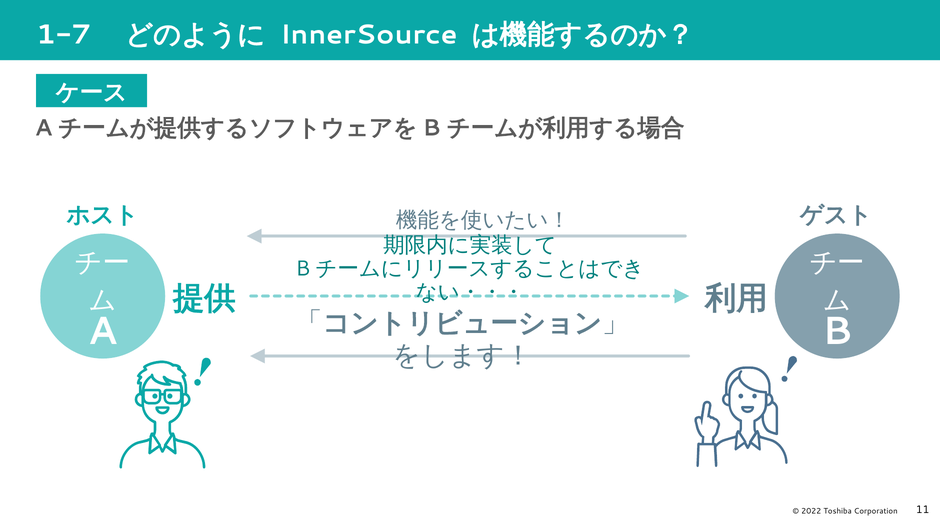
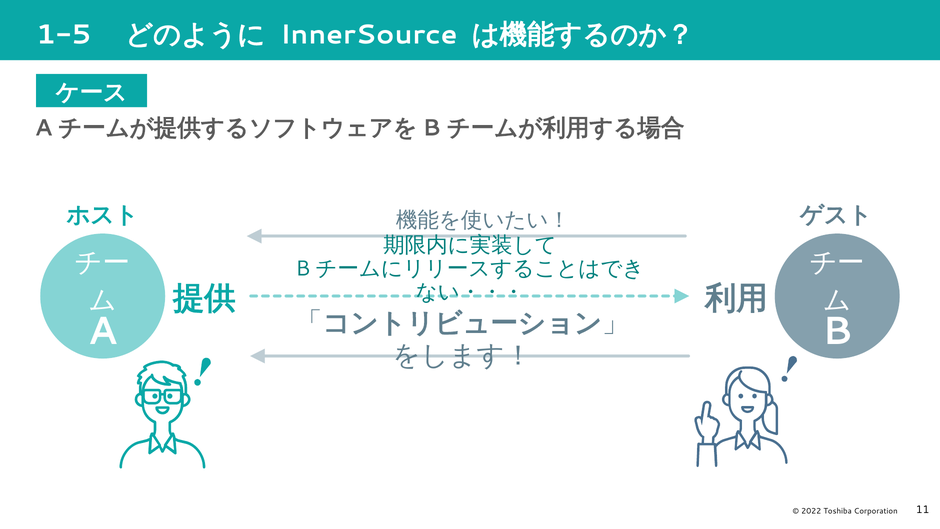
1-7: 1-7 -> 1-5 (64, 34)
